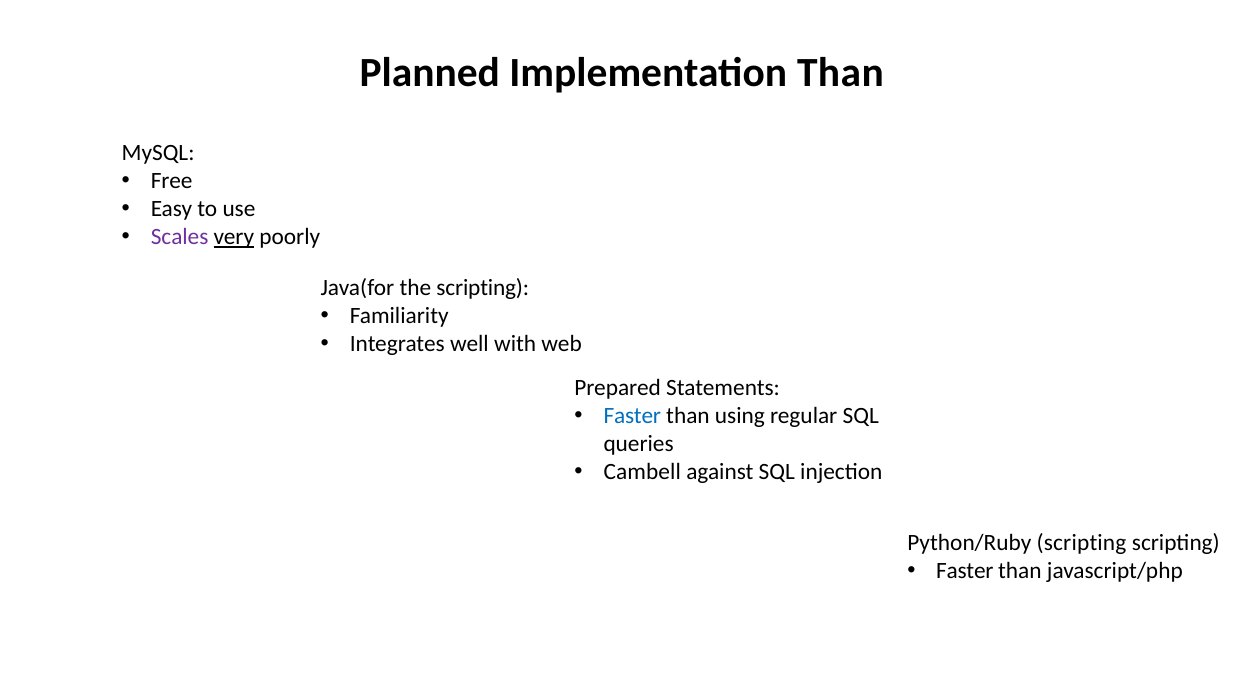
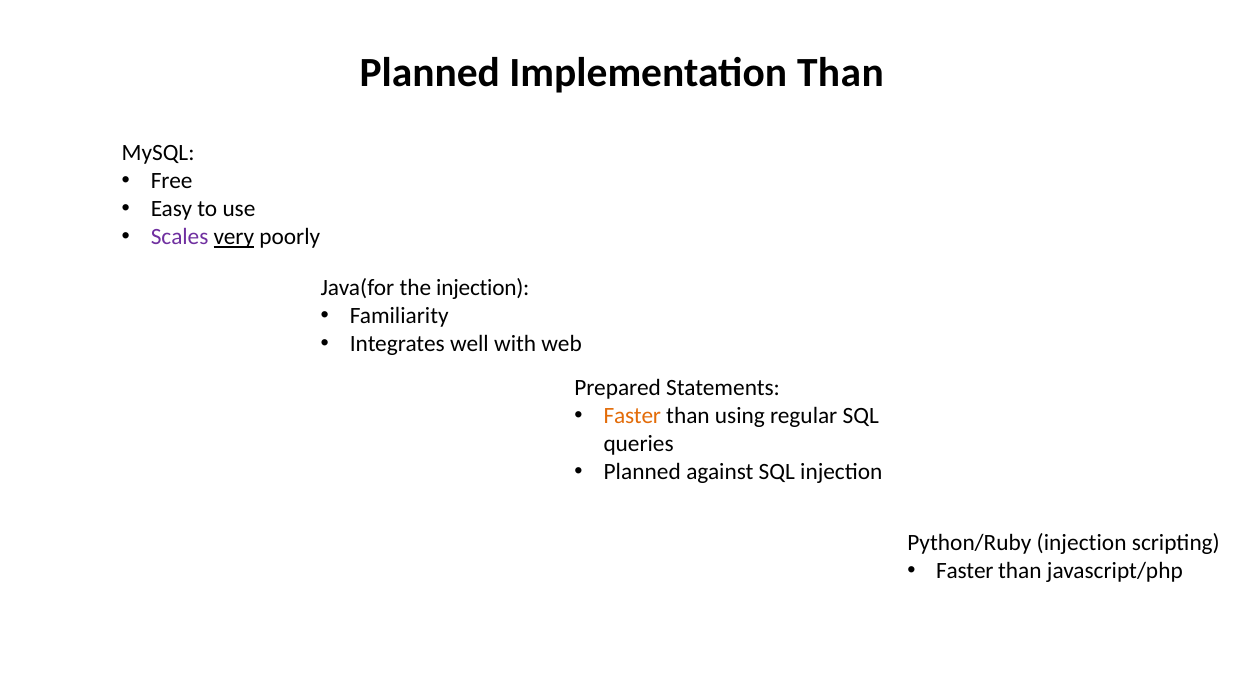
the scripting: scripting -> injection (483, 288)
Faster colour: blue -> orange (632, 416)
Cambell: Cambell -> Planned (642, 472)
Python/Ruby scripting: scripting -> injection (1082, 543)
